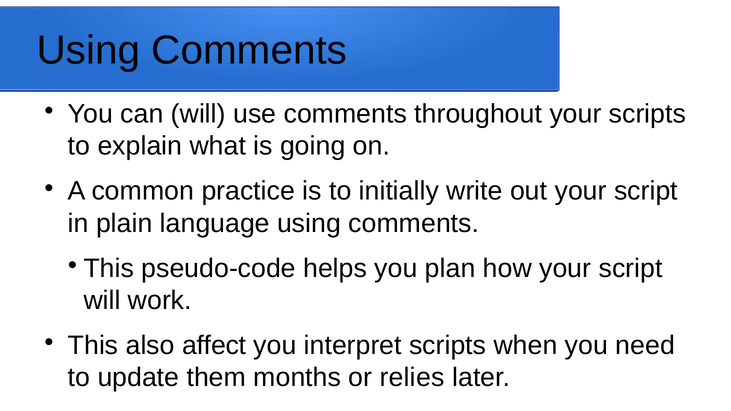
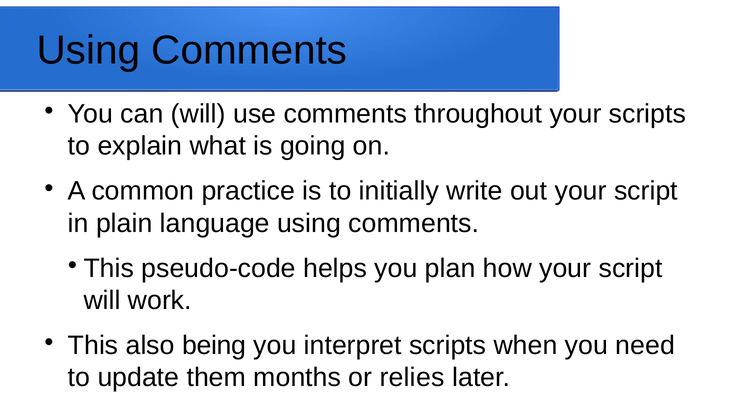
affect: affect -> being (214, 346)
